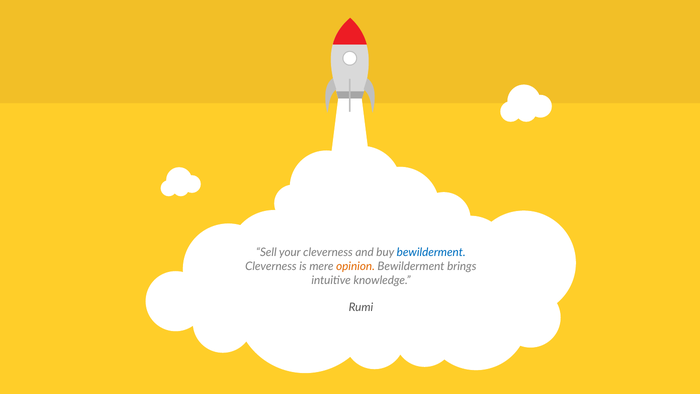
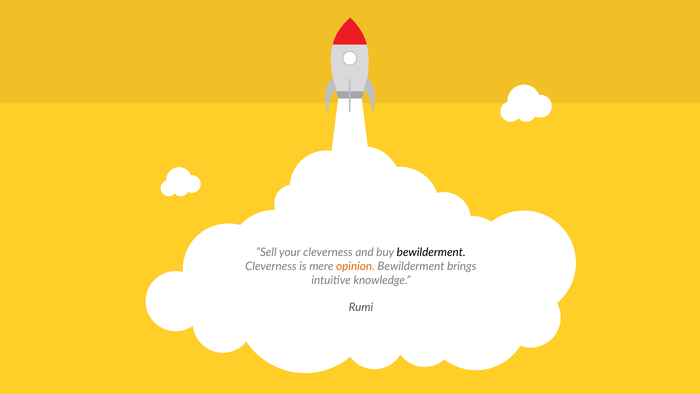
bewilderment colour: blue -> black (431, 252)
